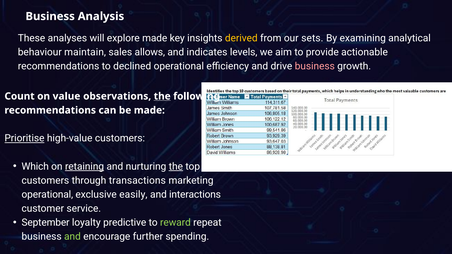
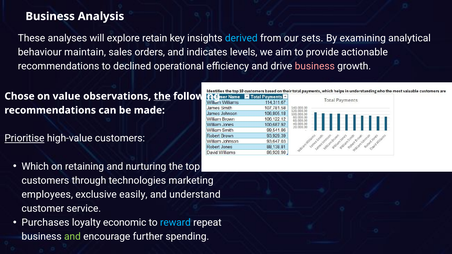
explore made: made -> retain (155, 38)
derived colour: yellow -> light blue (241, 38)
allows: allows -> orders (150, 52)
Count: Count -> Chose (20, 96)
retaining underline: present -> none (85, 167)
the underline: present -> none (176, 167)
transactions: transactions -> technologies (137, 181)
operational: operational -> employees (47, 195)
interactions: interactions -> understand (195, 195)
September: September -> Purchases (45, 223)
predictive: predictive -> economic (125, 223)
reward colour: light green -> light blue (175, 223)
